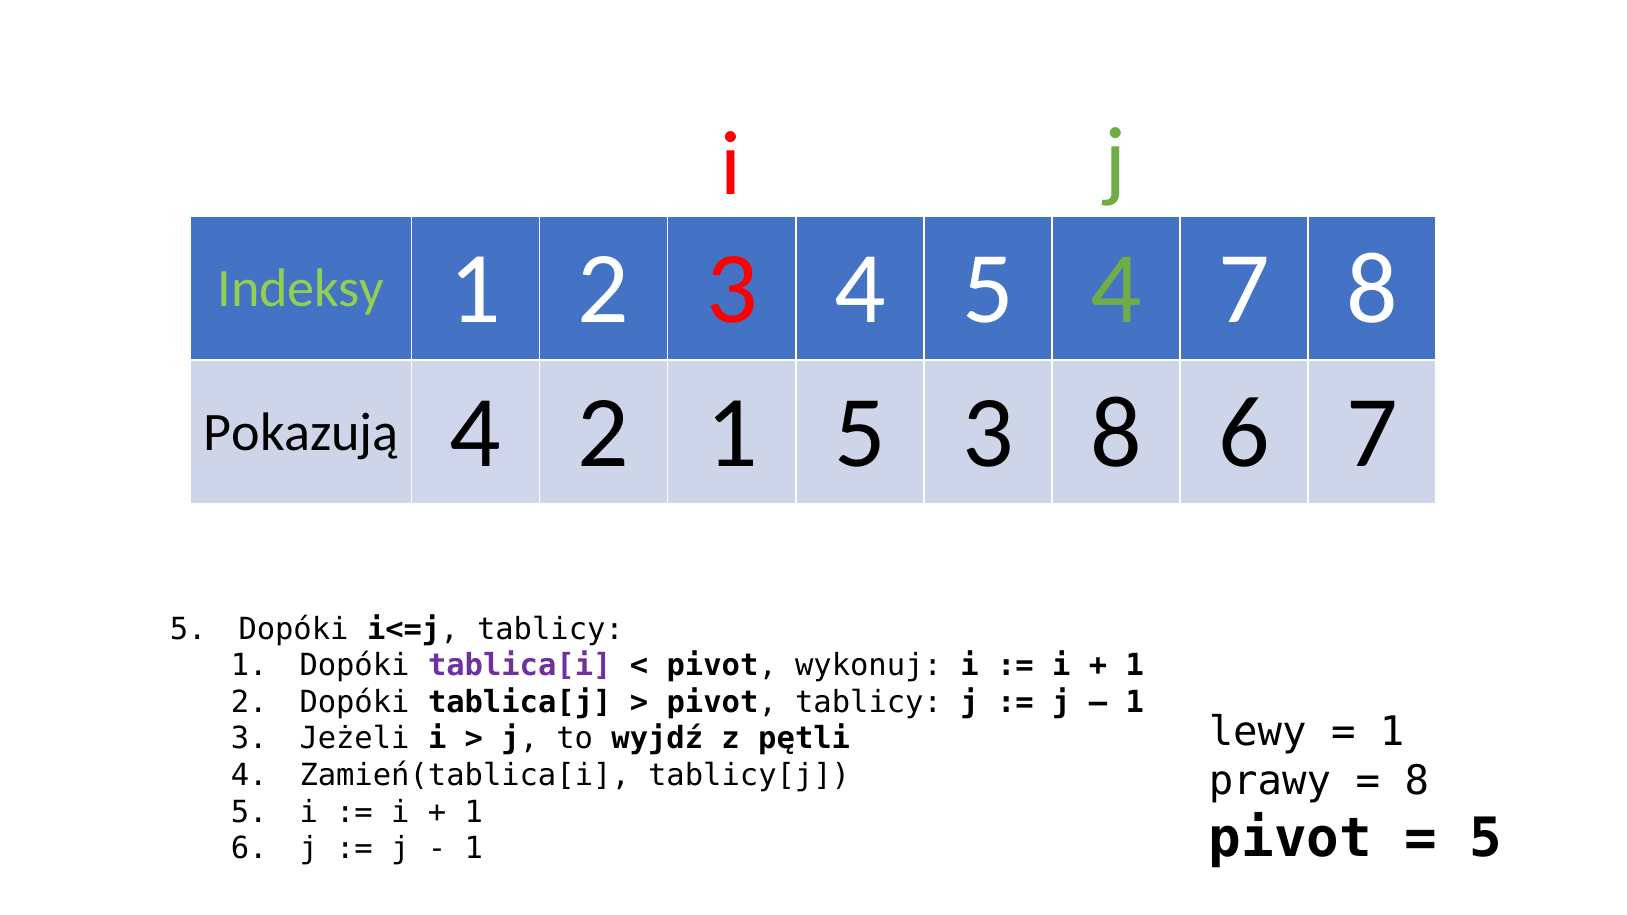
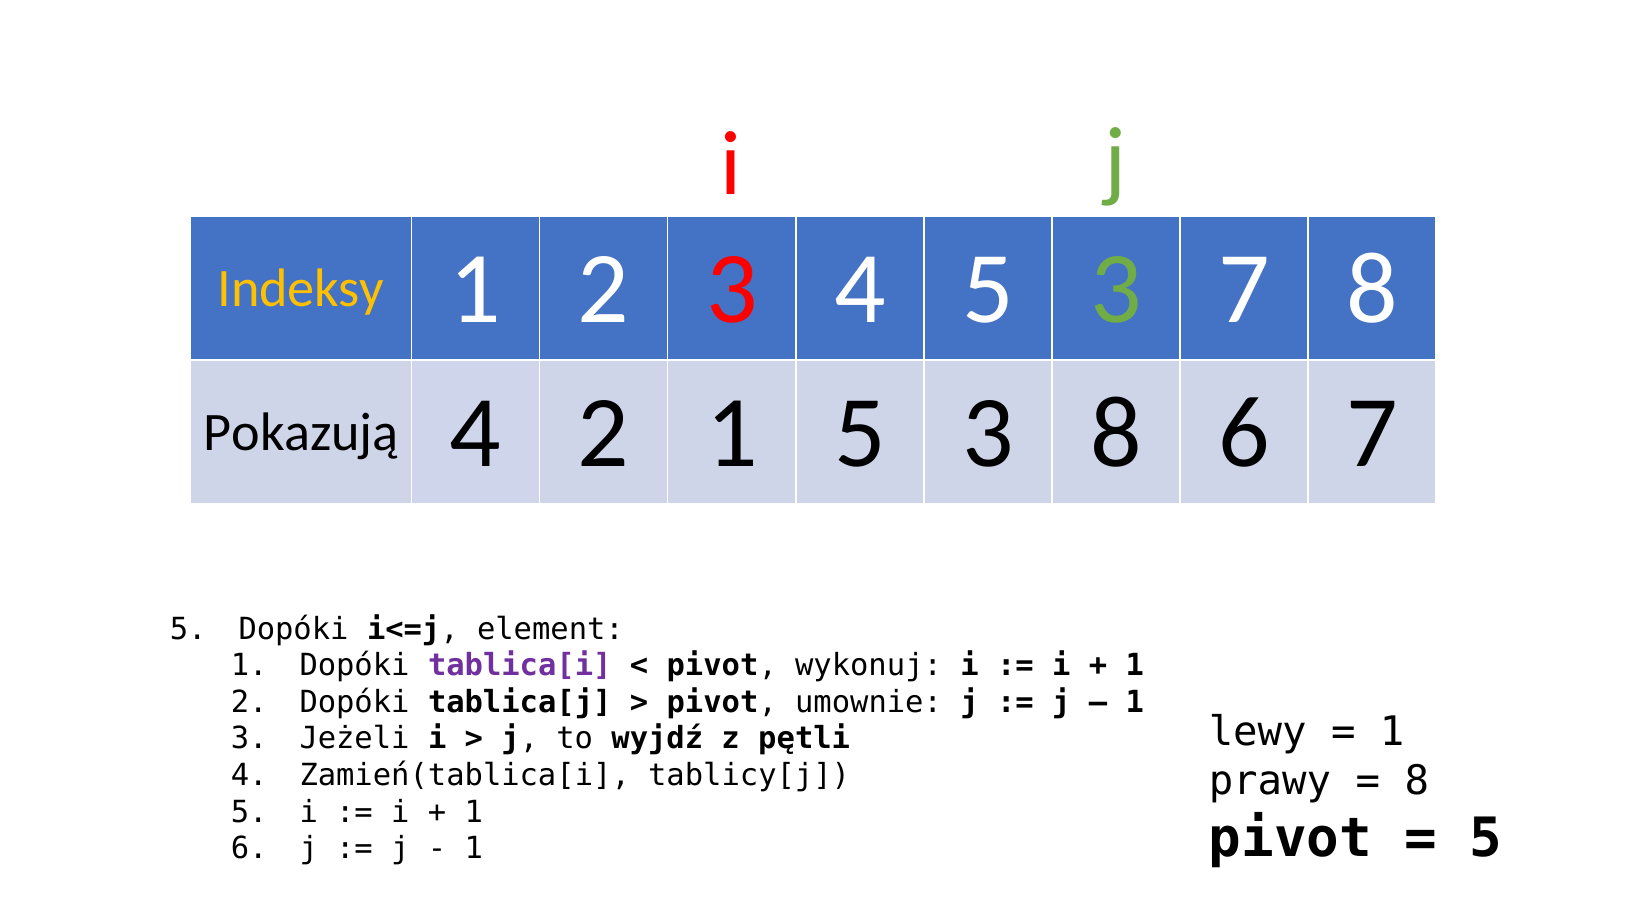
Indeksy colour: light green -> yellow (301, 289)
4 5 4: 4 -> 3 (1116, 289)
i<=j tablicy: tablicy -> element (550, 629)
pivot tablicy: tablicy -> umownie (869, 702)
